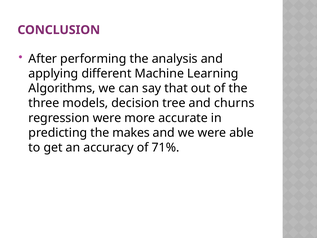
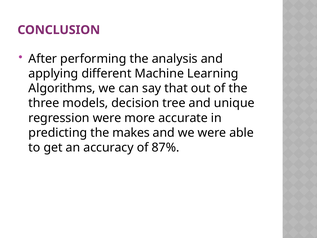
churns: churns -> unique (234, 103)
71%: 71% -> 87% (166, 147)
